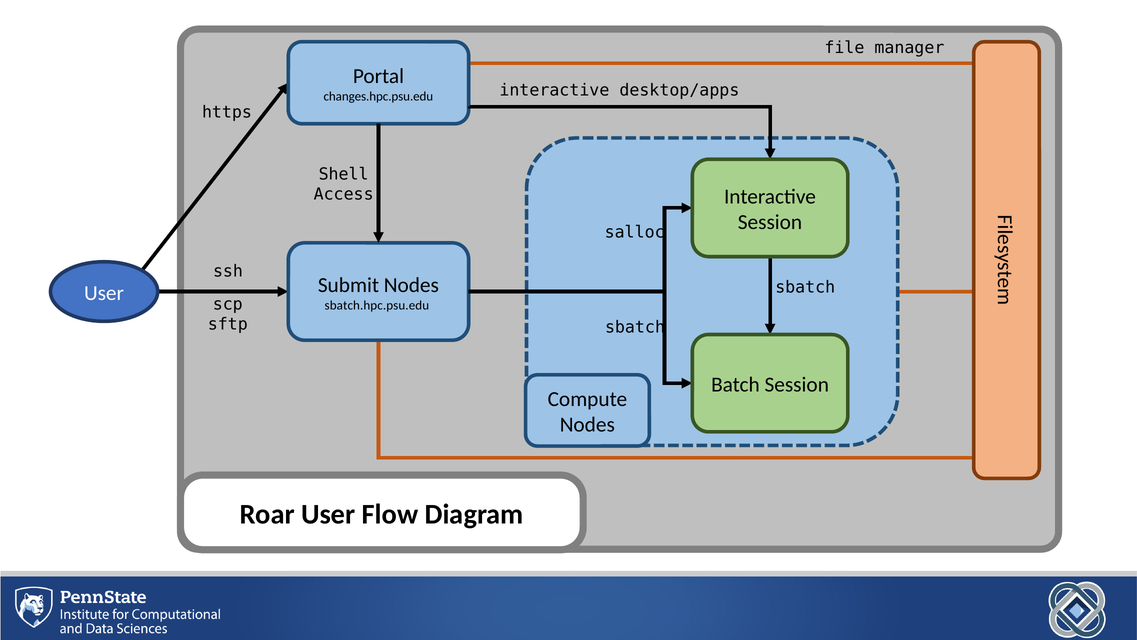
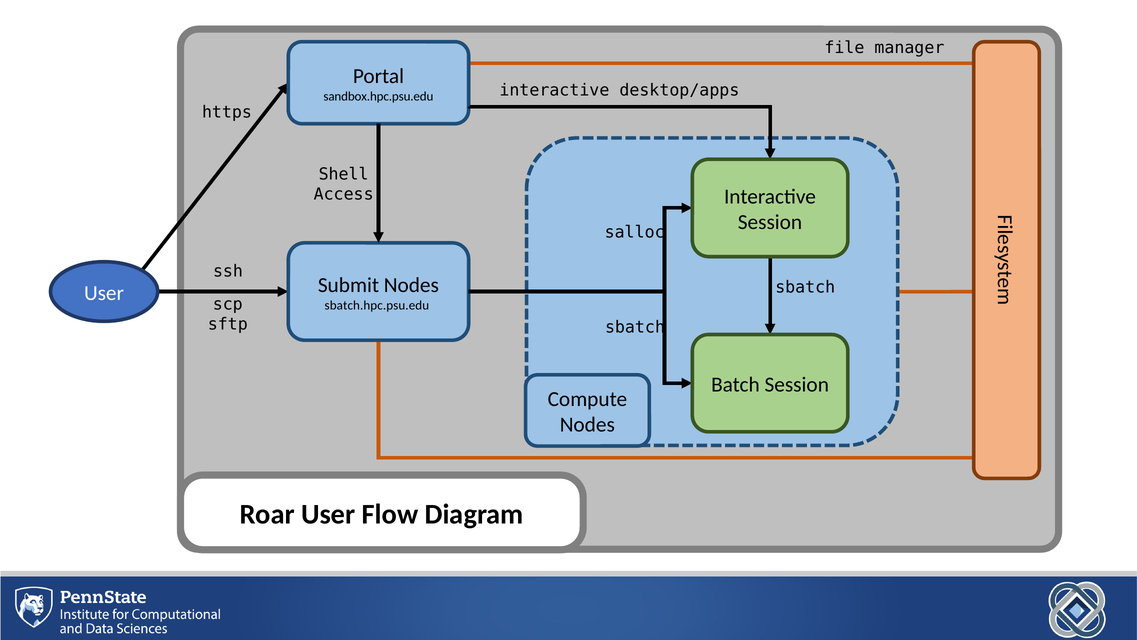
changes.hpc.psu.edu: changes.hpc.psu.edu -> sandbox.hpc.psu.edu (378, 96)
